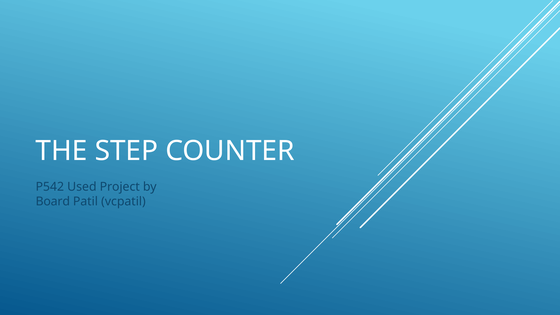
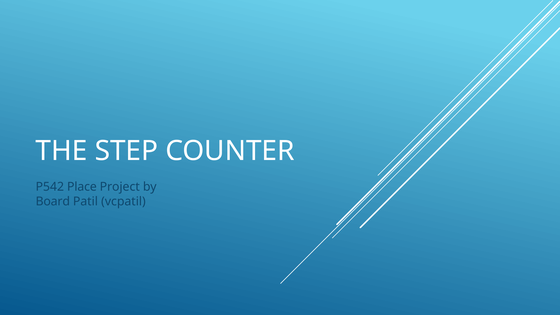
Used: Used -> Place (82, 187)
